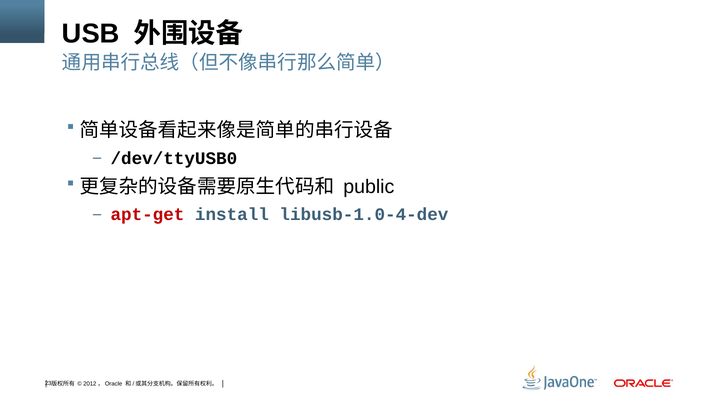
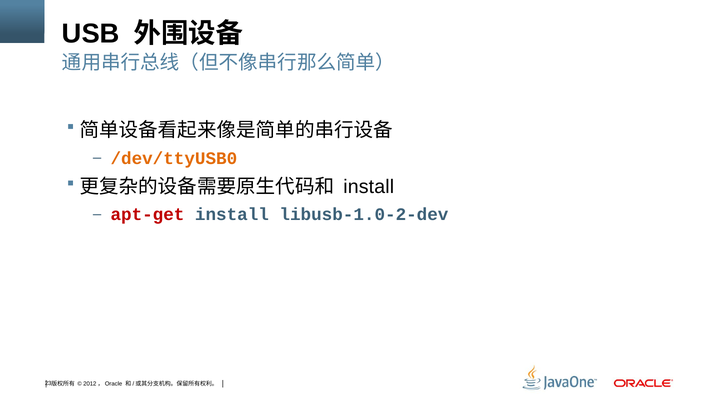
/dev/ttyUSB0 colour: black -> orange (174, 158)
public: public -> install (369, 187)
libusb-1.0-4-dev: libusb-1.0-4-dev -> libusb-1.0-2-dev (364, 215)
